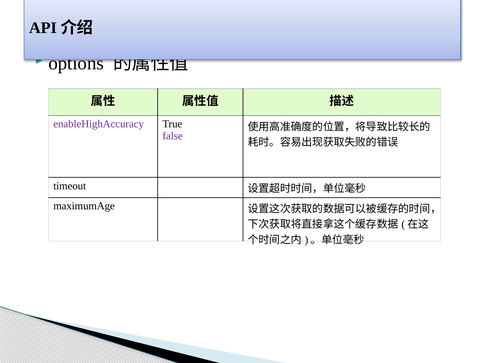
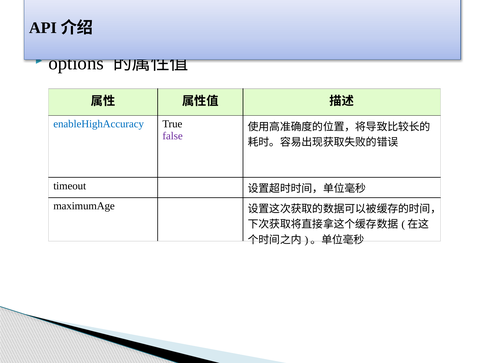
enableHighAccuracy colour: purple -> blue (99, 124)
